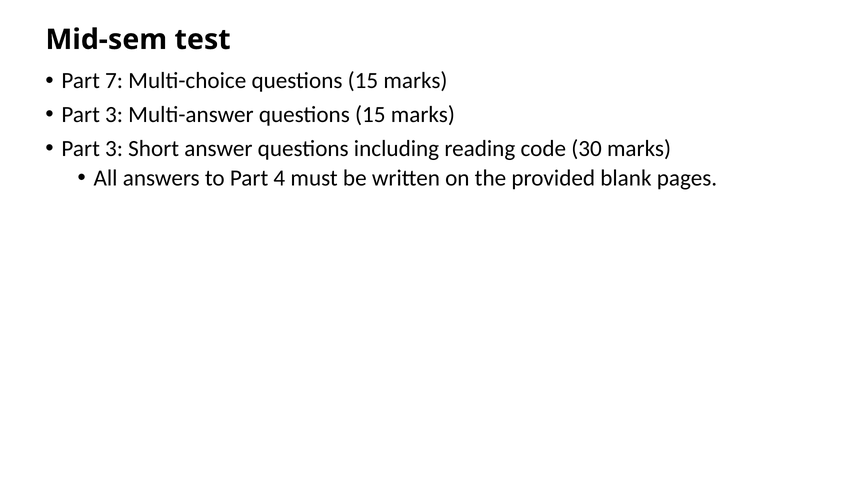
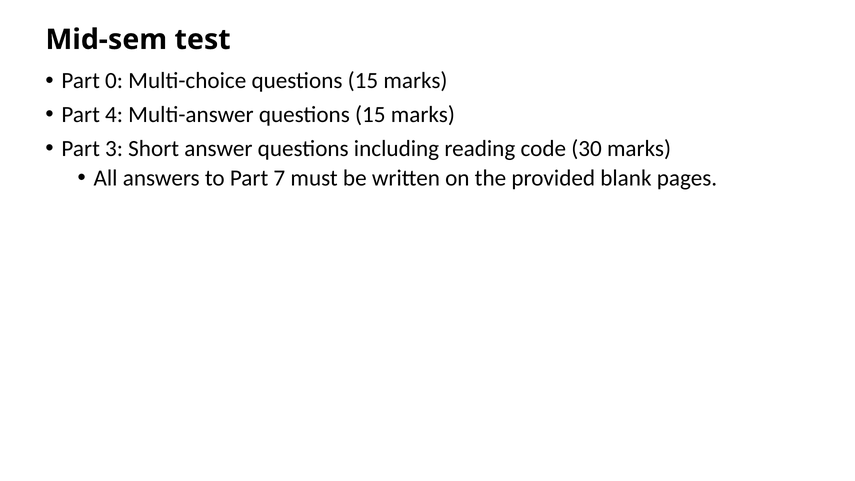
7: 7 -> 0 (114, 81)
3: 3 -> 4 (114, 115)
4: 4 -> 7 (279, 178)
